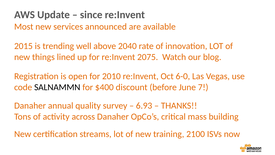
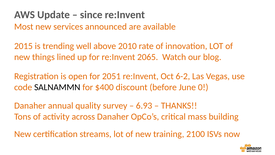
2040: 2040 -> 2010 (127, 46)
2075: 2075 -> 2065 (148, 57)
2010: 2010 -> 2051 (111, 76)
6-0: 6-0 -> 6-2 (183, 76)
7: 7 -> 0 (203, 87)
